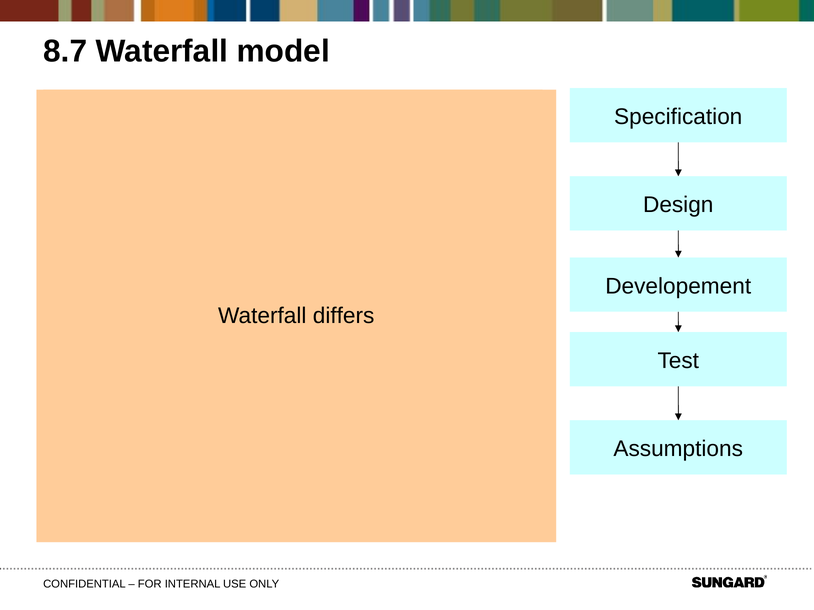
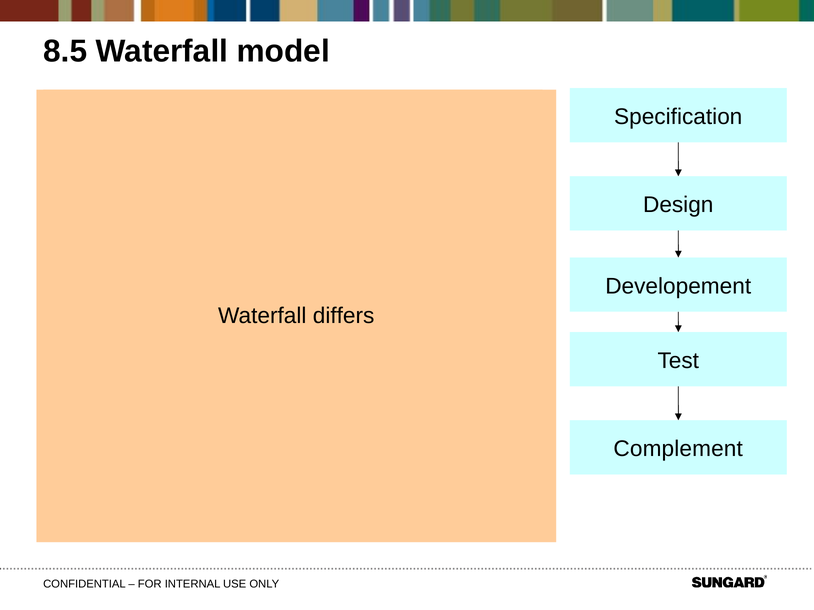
8.7: 8.7 -> 8.5 (65, 52)
Assumptions: Assumptions -> Complement (678, 449)
